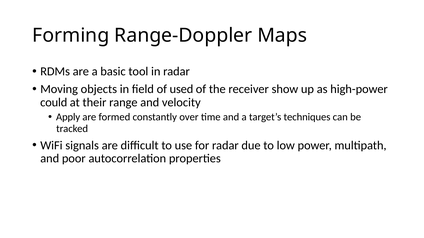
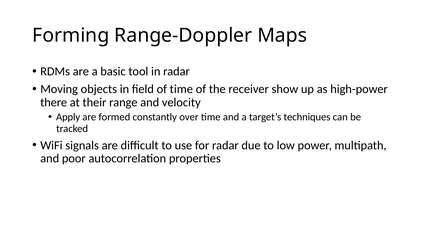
of used: used -> time (181, 89)
could: could -> there (54, 103)
